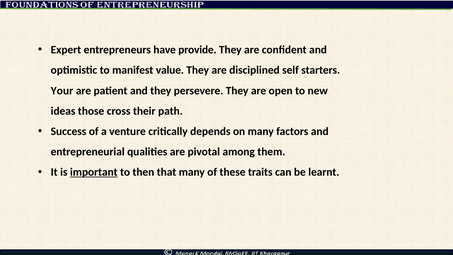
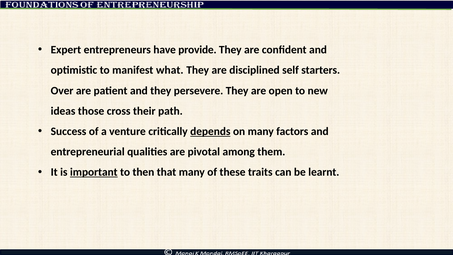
value: value -> what (170, 70)
Your: Your -> Over (62, 91)
depends underline: none -> present (210, 131)
